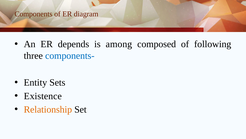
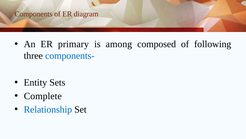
depends: depends -> primary (73, 44)
Existence: Existence -> Complete (43, 96)
Relationship colour: orange -> blue (48, 109)
